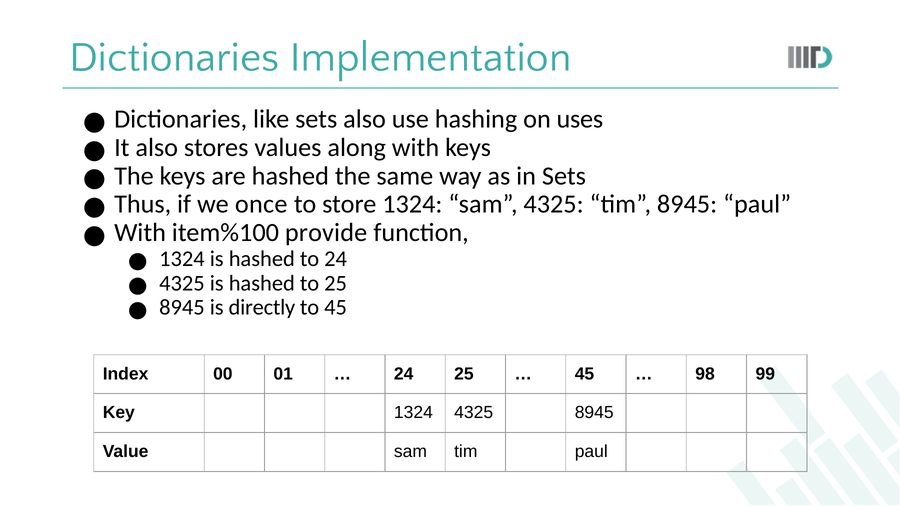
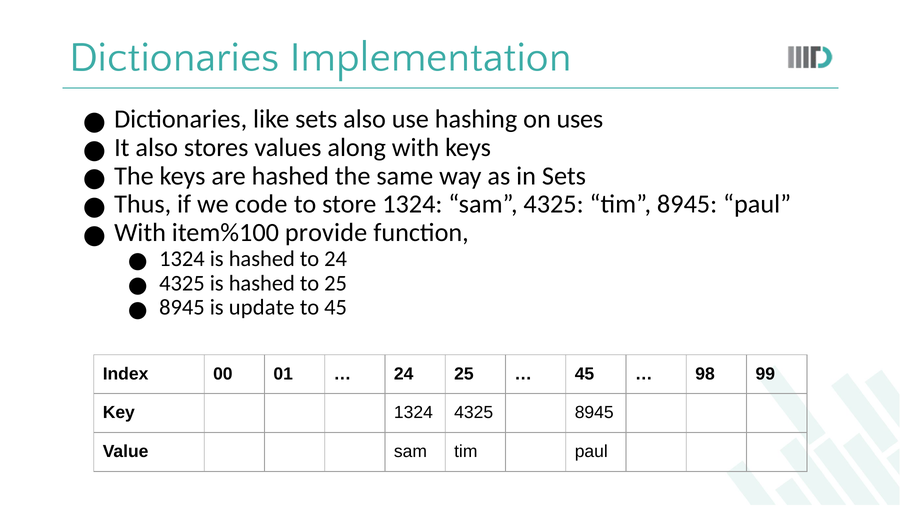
once: once -> code (261, 204)
directly: directly -> update (262, 308)
